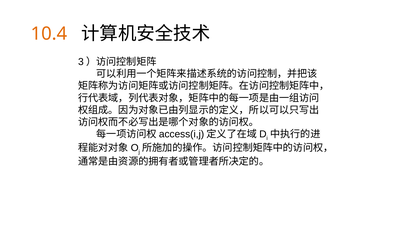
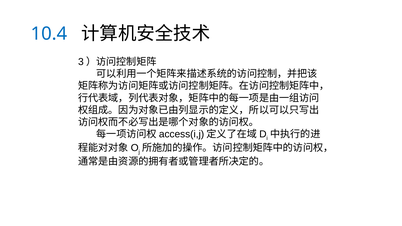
10.4 colour: orange -> blue (49, 34)
